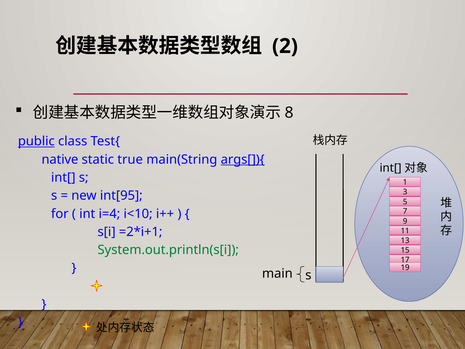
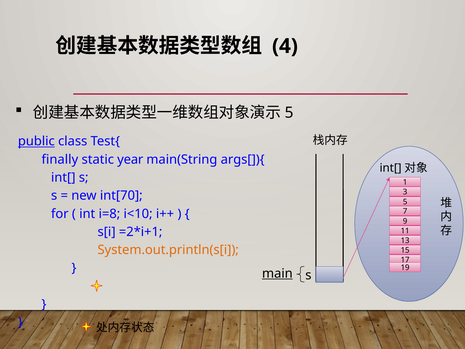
2: 2 -> 4 (285, 46)
8: 8 -> 5 (289, 113)
native: native -> finally (60, 159)
true: true -> year (130, 159)
args[]){ underline: present -> none (243, 159)
int[95: int[95 -> int[70 (121, 196)
i=4: i=4 -> i=8 (109, 214)
System.out.println(s[i colour: green -> orange (168, 250)
main underline: none -> present (277, 273)
